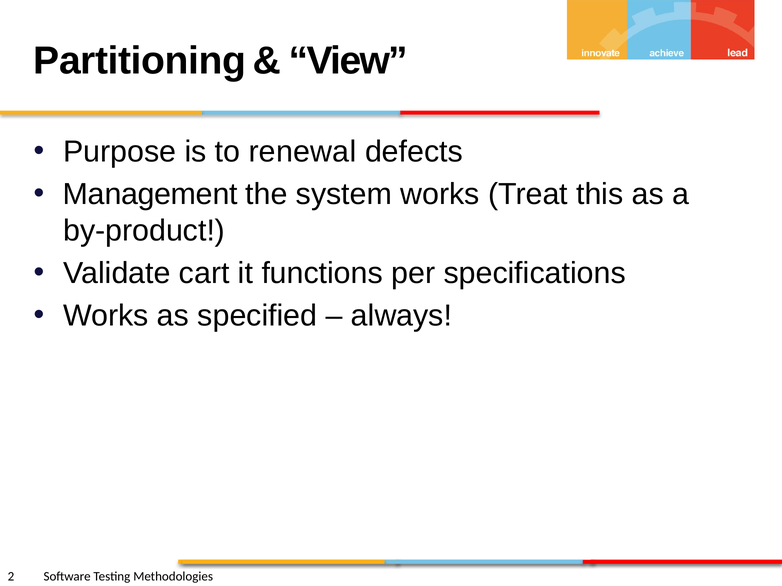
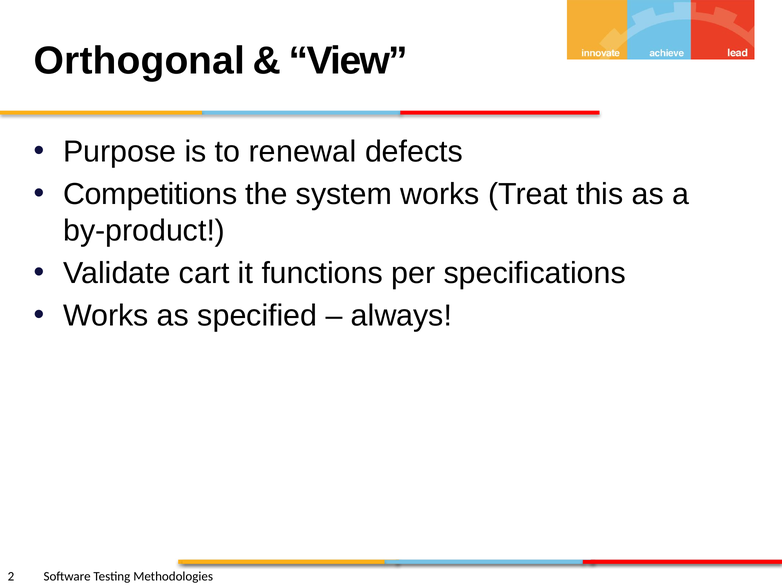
Partitioning: Partitioning -> Orthogonal (139, 61)
Management: Management -> Competitions (150, 195)
